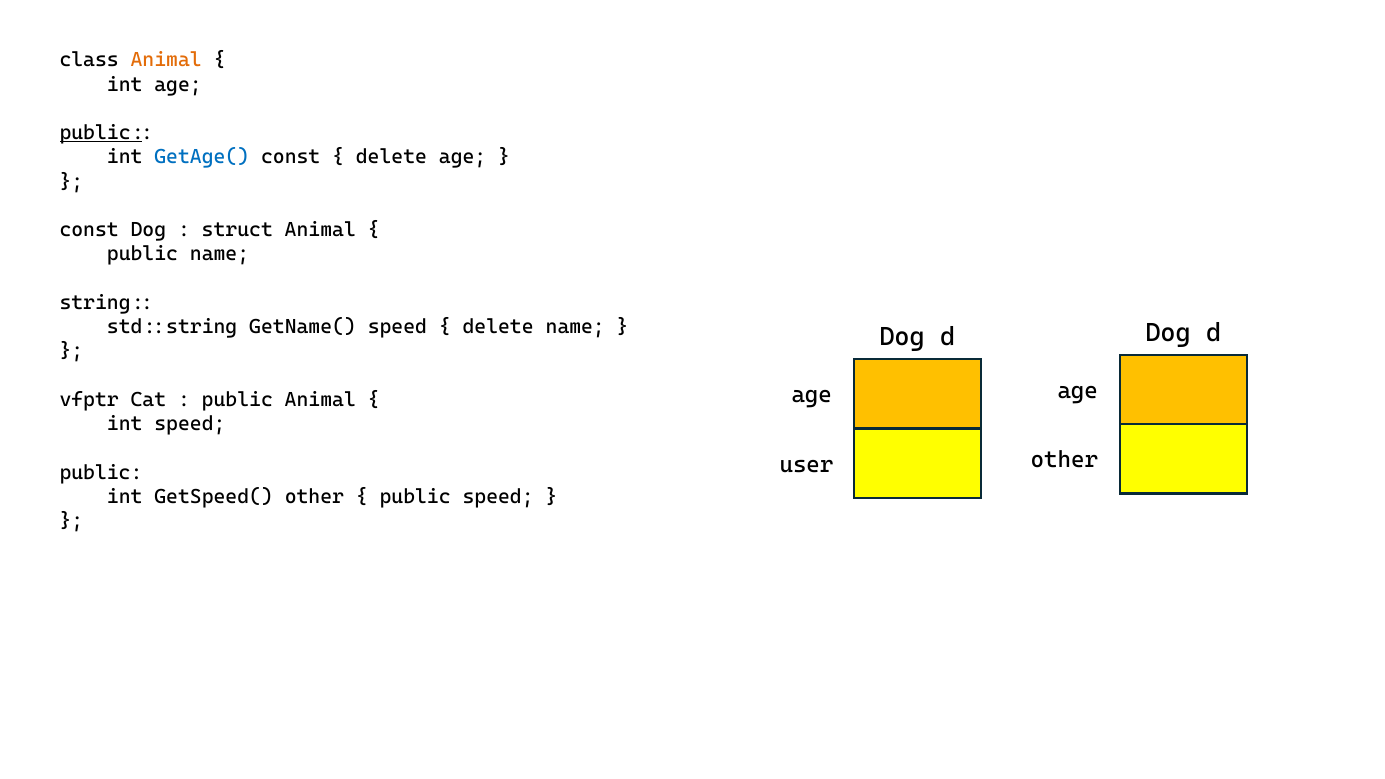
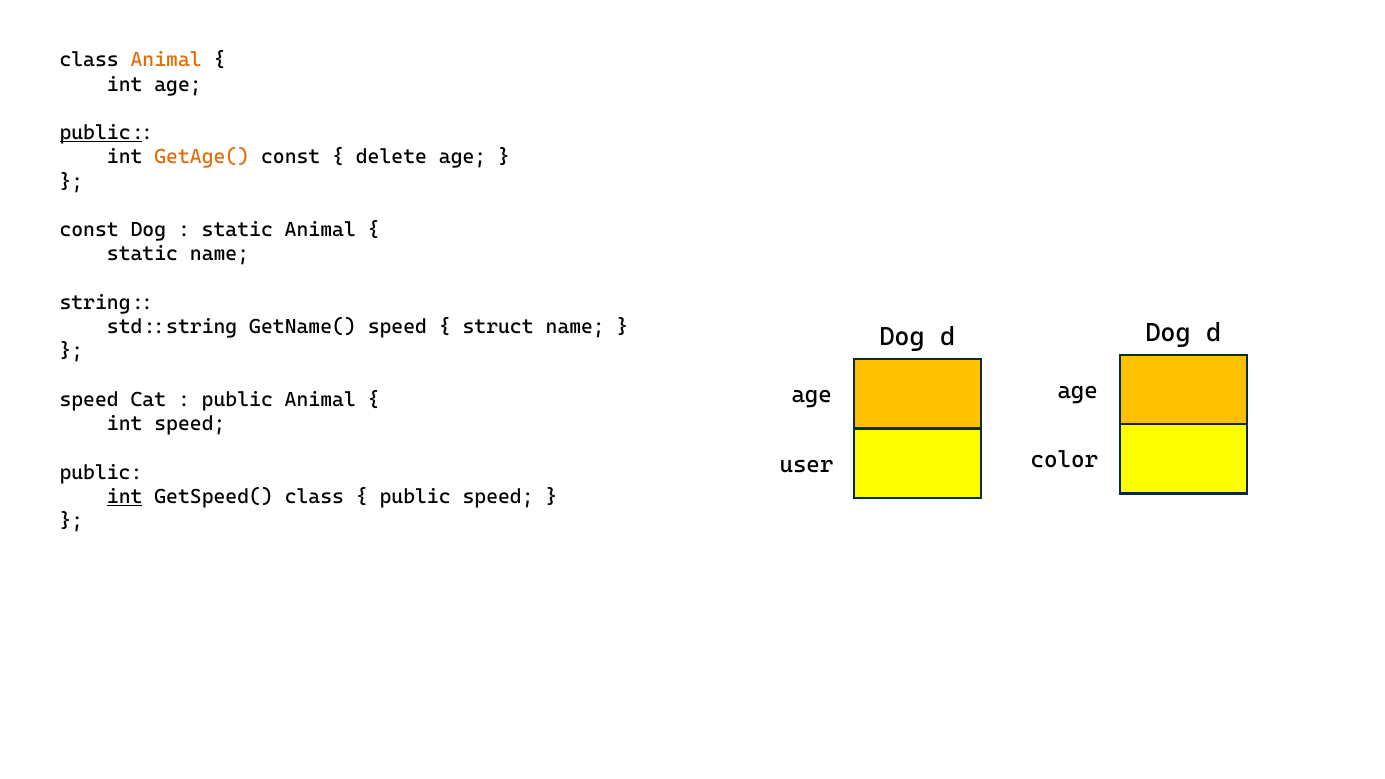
GetAge( colour: blue -> orange (202, 157)
struct: struct -> static (237, 230)
public: public -> static (142, 254)
delete: delete -> struct (498, 327)
vfptr: vfptr -> speed (89, 400)
other: other -> color (1064, 460)
int underline: none -> present (125, 497)
GetSpeed( other: other -> class (314, 497)
